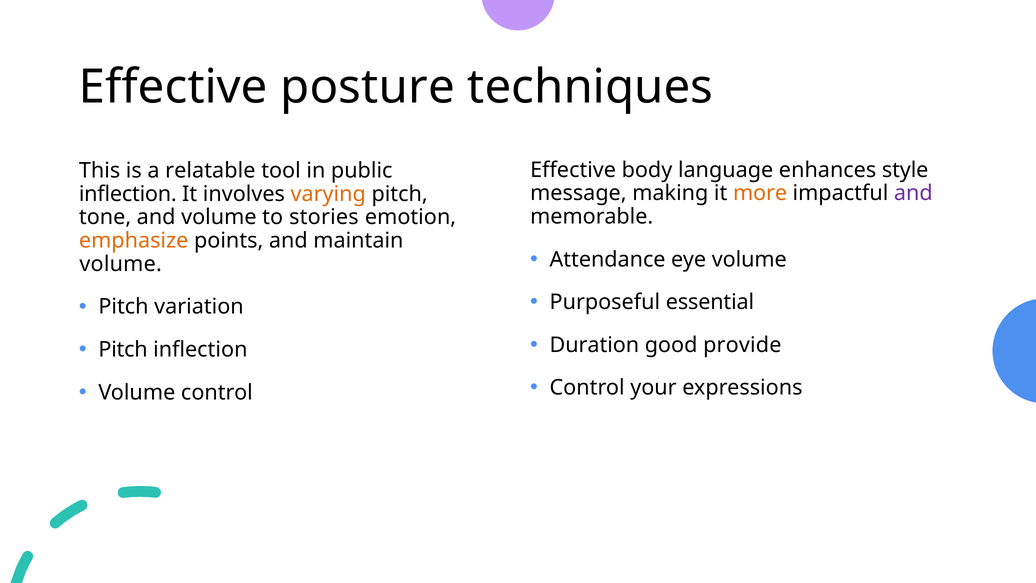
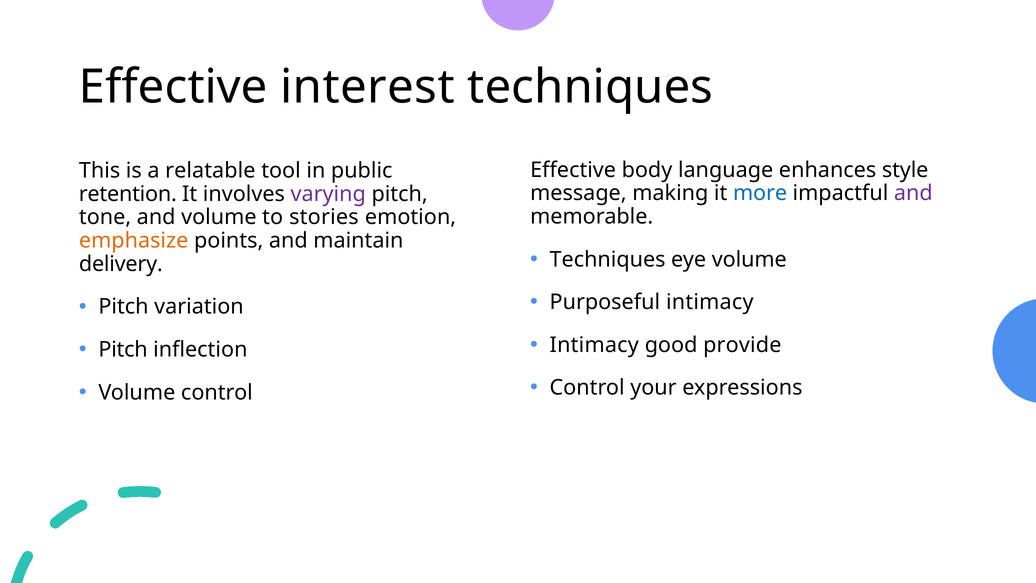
posture: posture -> interest (367, 87)
more colour: orange -> blue (760, 193)
inflection: inflection -> retention (128, 194)
varying colour: orange -> purple (328, 194)
Attendance: Attendance -> Techniques (608, 259)
volume: volume -> delivery (121, 264)
Purposeful essential: essential -> intimacy (710, 302)
Duration: Duration -> Intimacy (594, 345)
